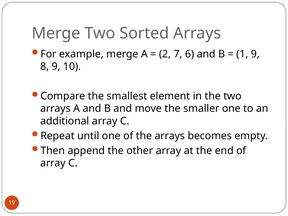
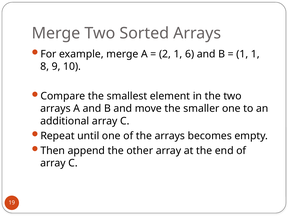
2 7: 7 -> 1 (178, 54)
1 9: 9 -> 1 (255, 54)
